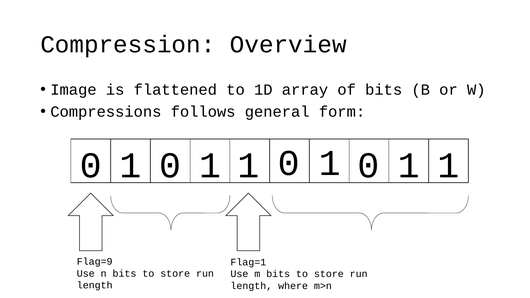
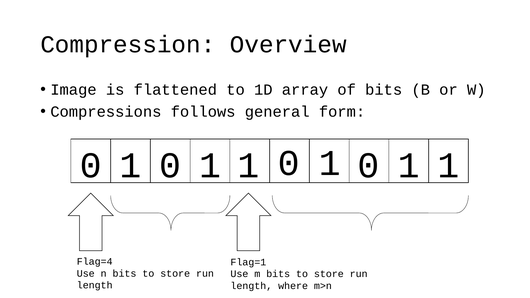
Flag=9: Flag=9 -> Flag=4 (95, 262)
